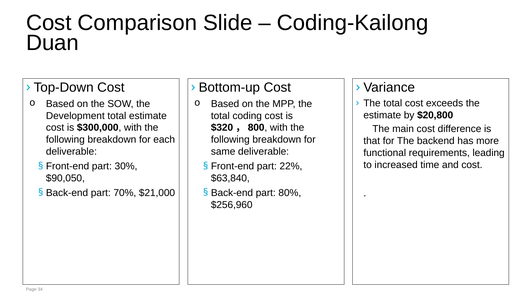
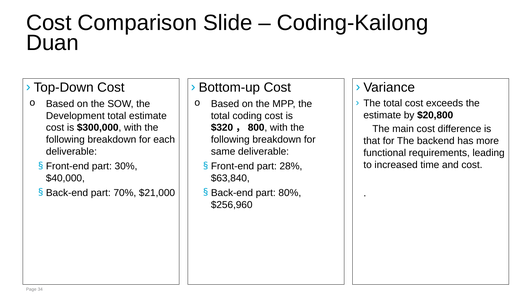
22%: 22% -> 28% (291, 166)
$90,050: $90,050 -> $40,000 (65, 178)
